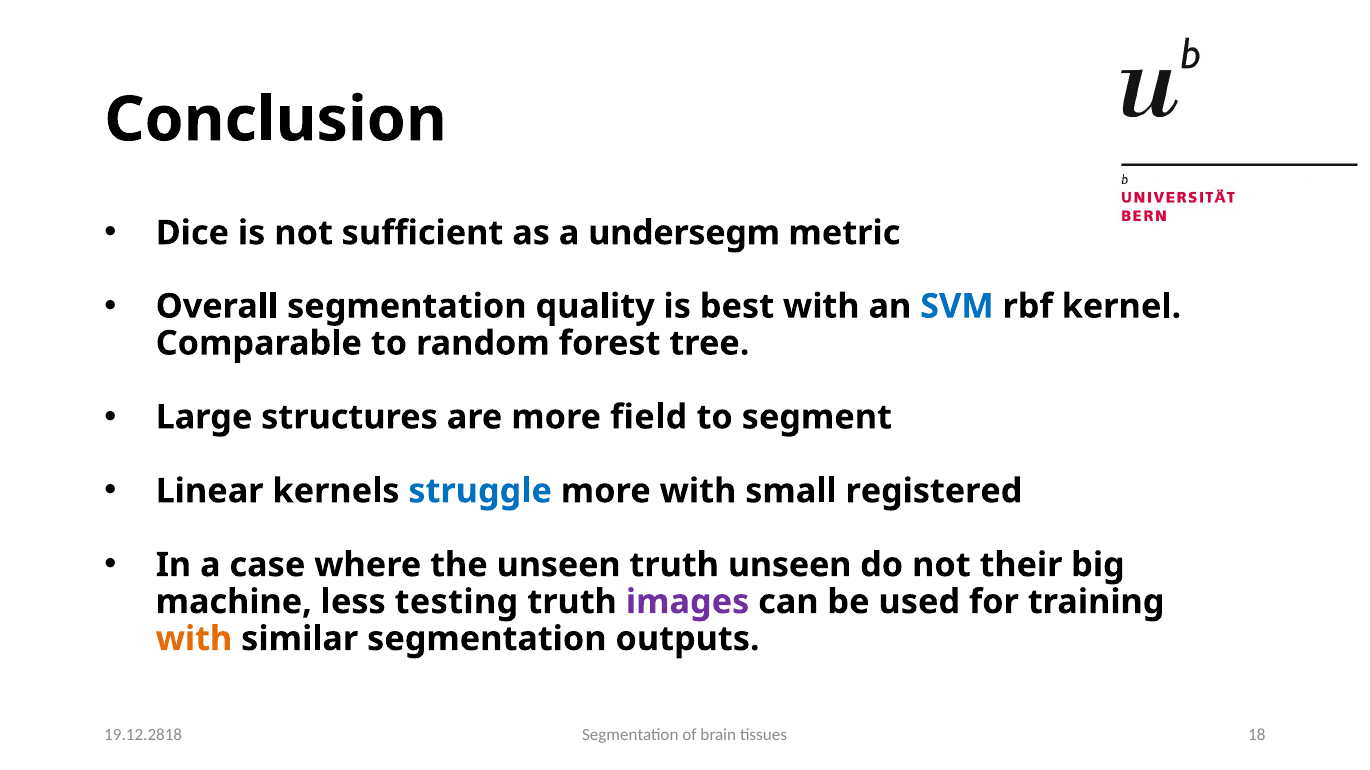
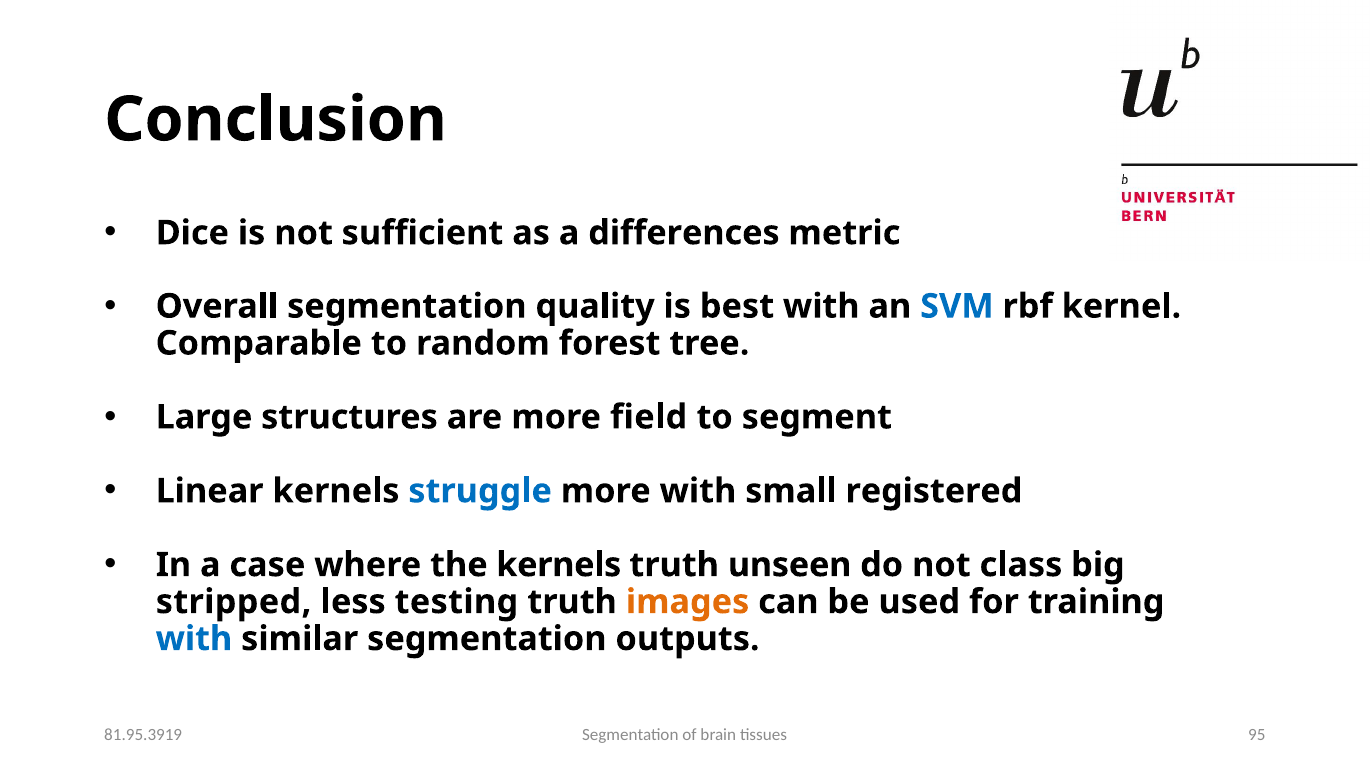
undersegm: undersegm -> differences (684, 233)
the unseen: unseen -> kernels (559, 565)
their: their -> class (1021, 565)
machine: machine -> stripped (234, 602)
images colour: purple -> orange (688, 602)
with colour: orange -> blue (194, 639)
19.12.2818: 19.12.2818 -> 81.95.3919 (143, 736)
18: 18 -> 95 (1257, 736)
